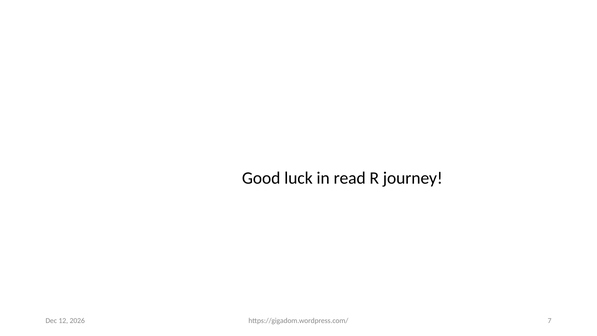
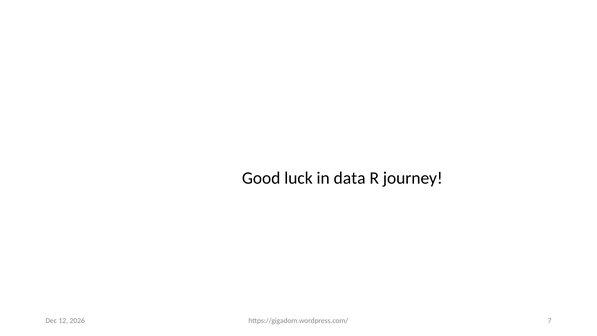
read: read -> data (350, 178)
